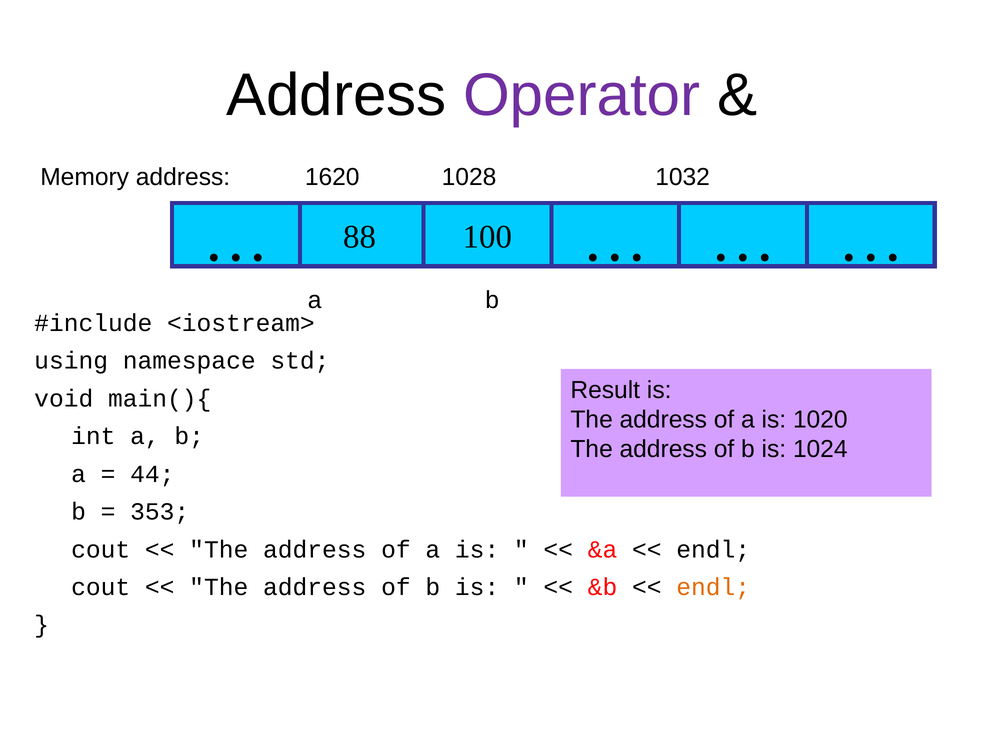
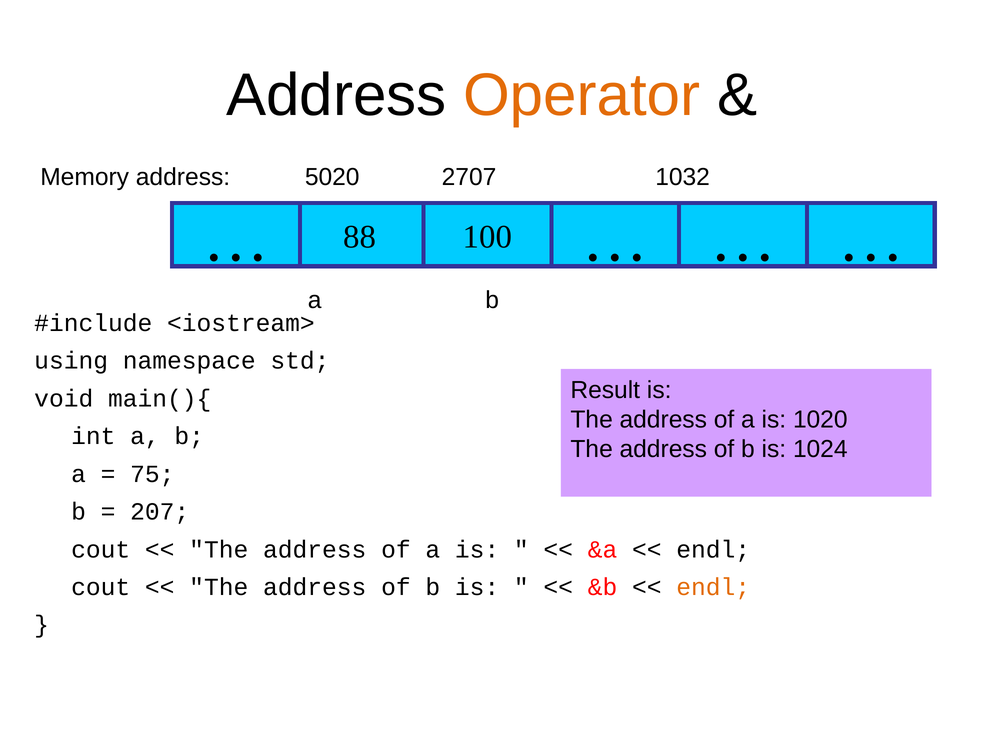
Operator colour: purple -> orange (582, 95)
1620: 1620 -> 5020 (332, 177)
1028: 1028 -> 2707 (469, 177)
44: 44 -> 75 (152, 474)
353: 353 -> 207 (160, 512)
